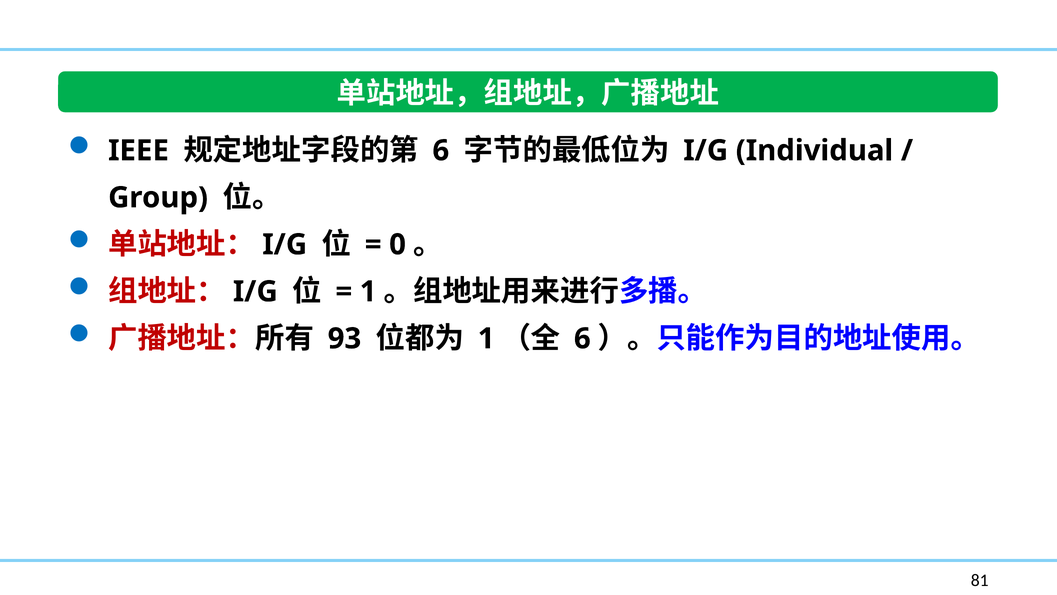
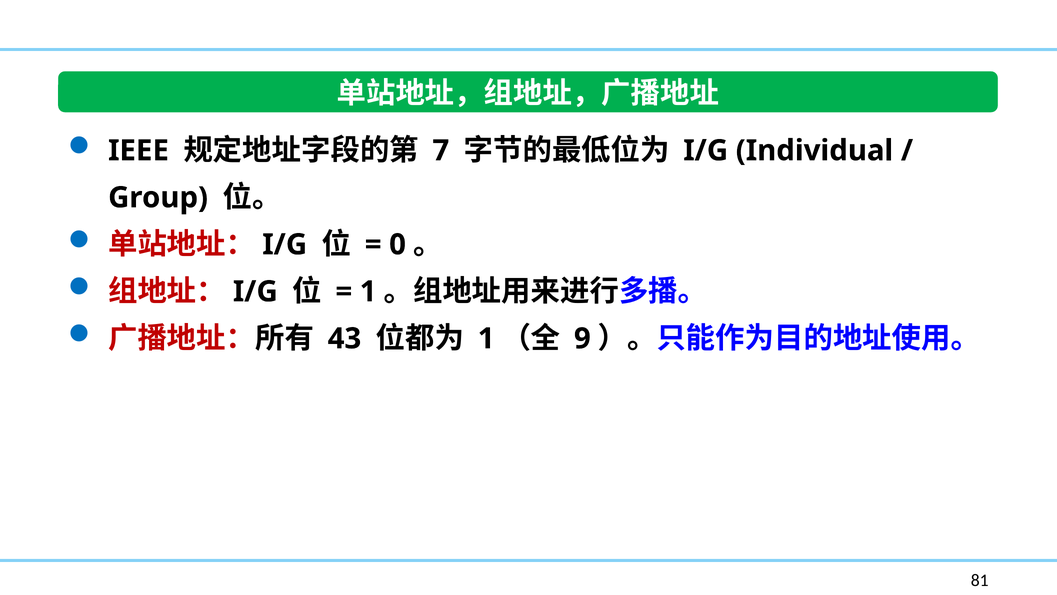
6: 6 -> 7 (441, 150)
93: 93 -> 43 (344, 338)
6: 6 -> 9 (582, 338)
